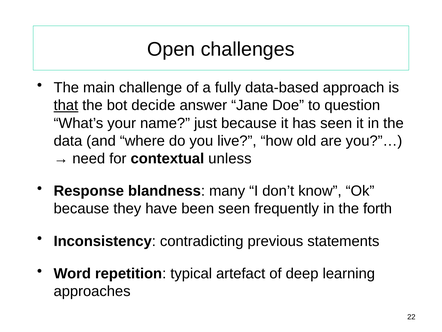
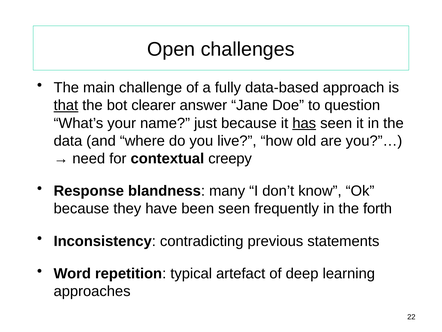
decide: decide -> clearer (154, 105)
has underline: none -> present (304, 123)
unless: unless -> creepy (230, 158)
